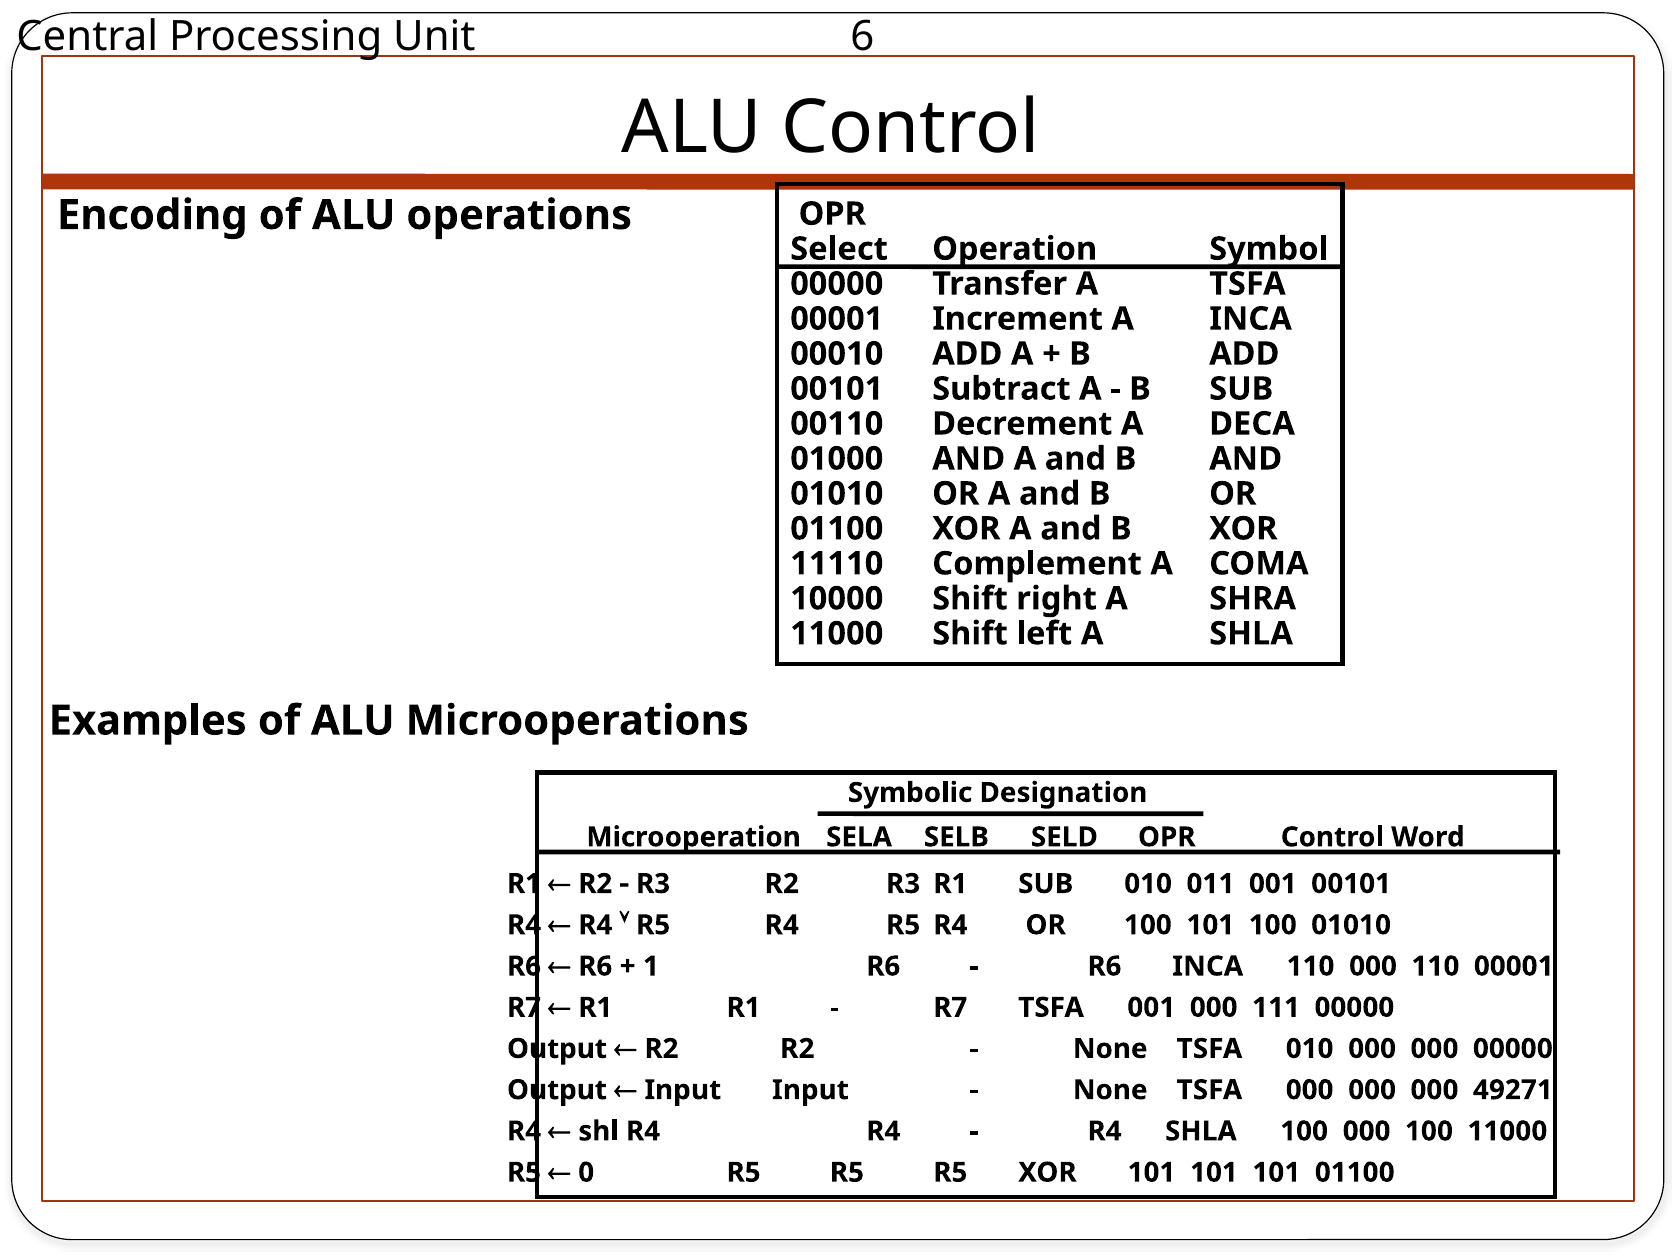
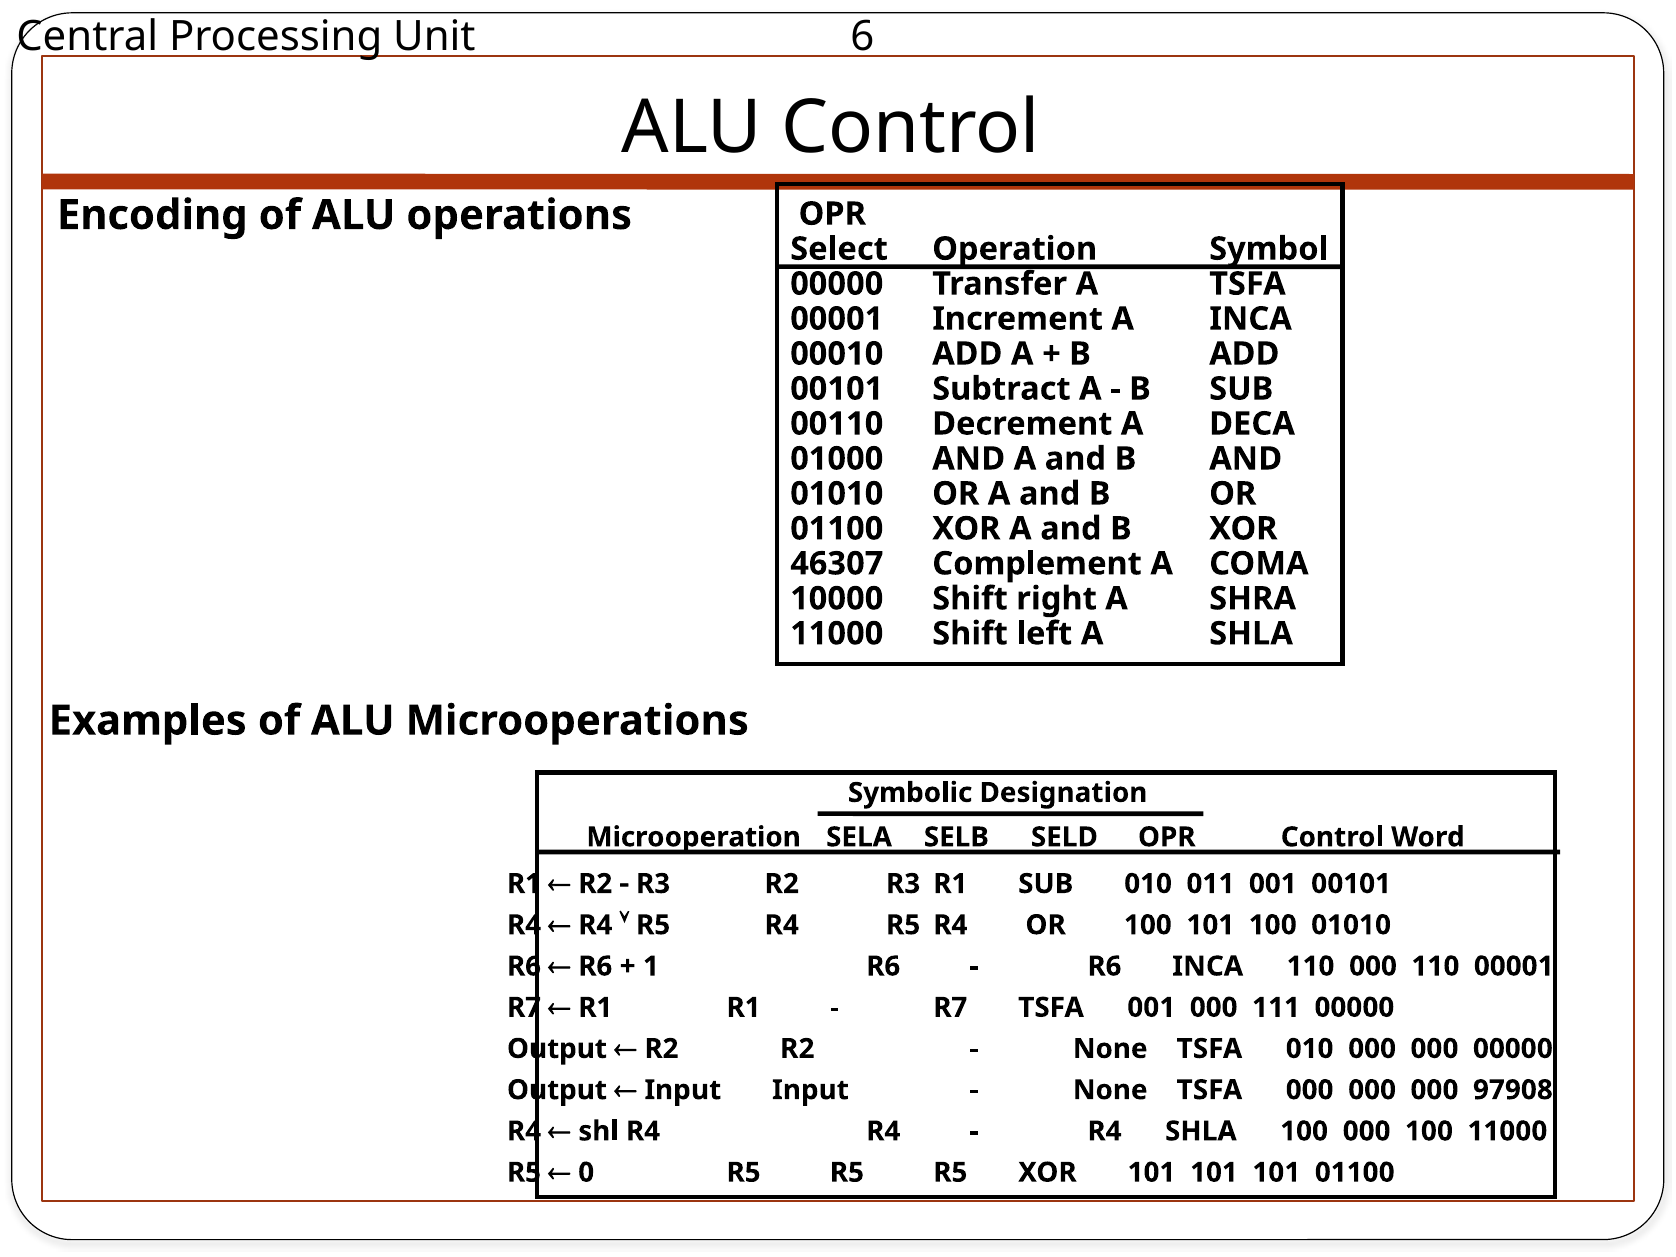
11110: 11110 -> 46307 (837, 564)
49271: 49271 -> 97908 (1513, 1090)
